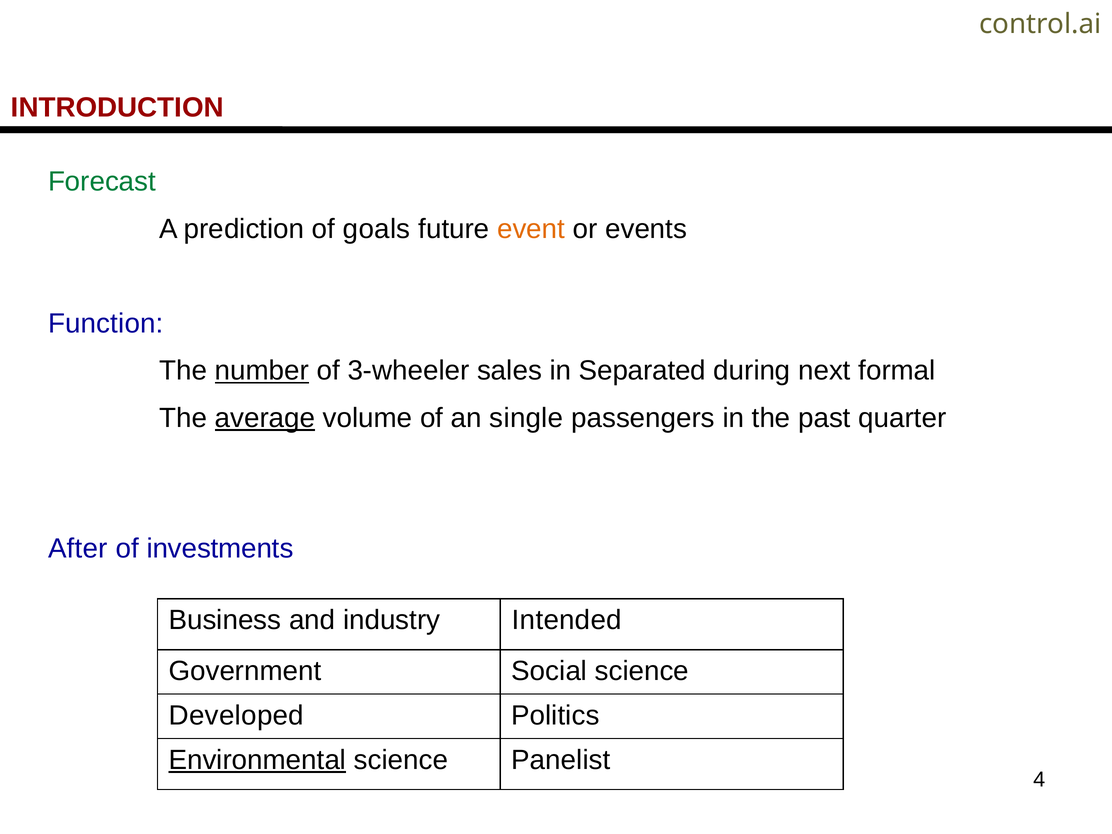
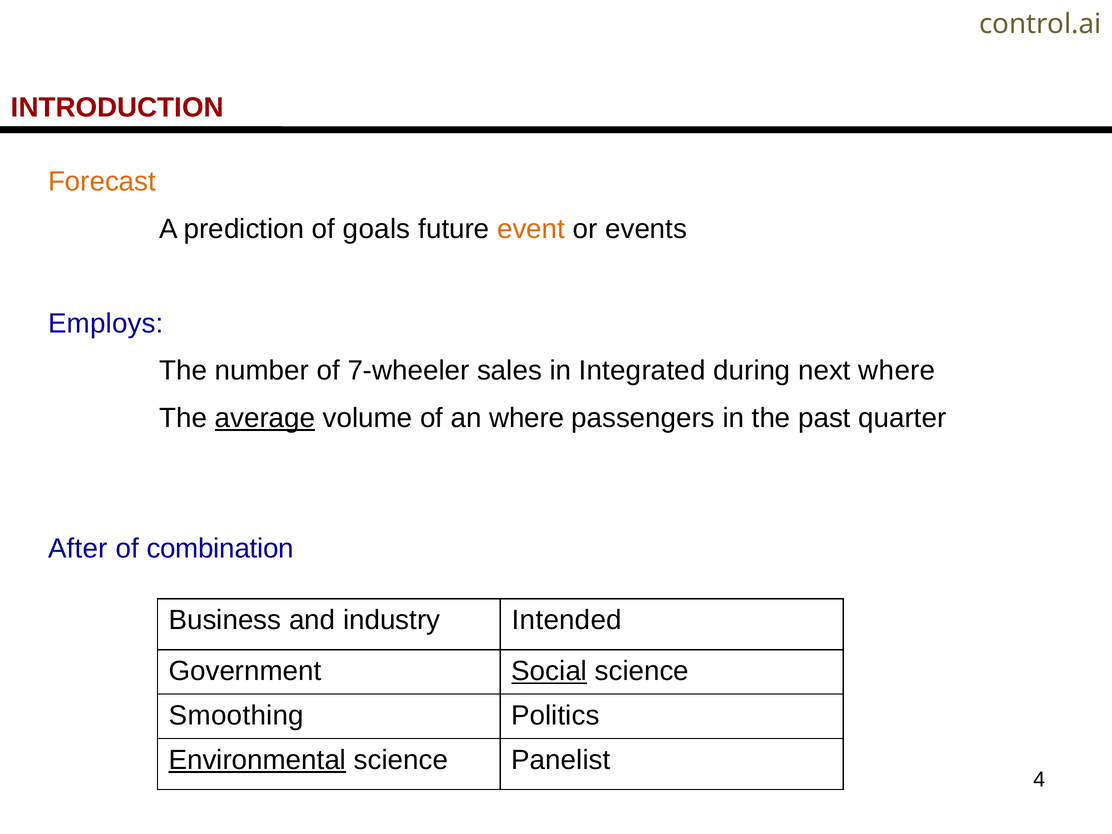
Forecast colour: green -> orange (102, 182)
Function: Function -> Employs (106, 323)
number underline: present -> none (262, 371)
3-wheeler: 3-wheeler -> 7-wheeler (408, 371)
Separated: Separated -> Integrated (642, 371)
next formal: formal -> where (897, 371)
an single: single -> where (527, 418)
investments: investments -> combination (220, 549)
Social underline: none -> present (549, 671)
Developed: Developed -> Smoothing (236, 716)
